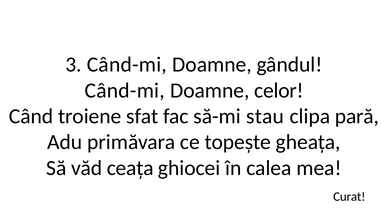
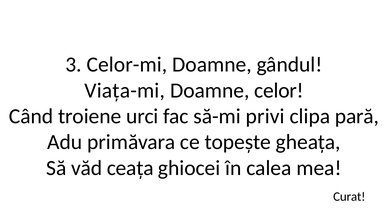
3 Când-mi: Când-mi -> Celor-mi (127, 65)
Când-mi: Când-mi -> Viața-mi (125, 91)
sfat: sfat -> urci (142, 116)
stau: stau -> privi (265, 116)
